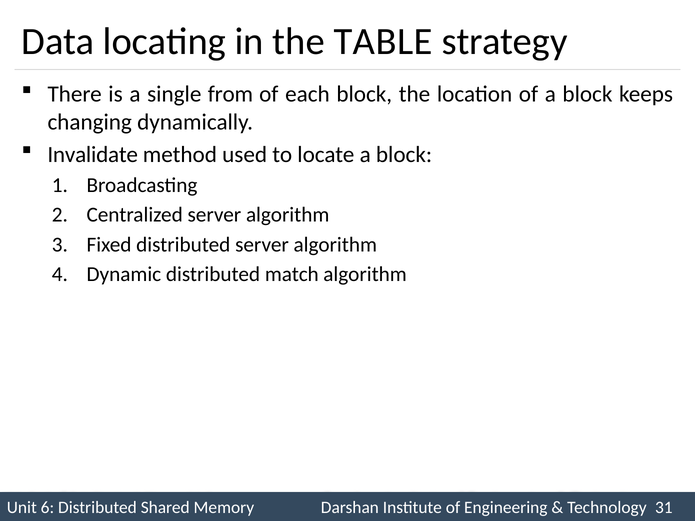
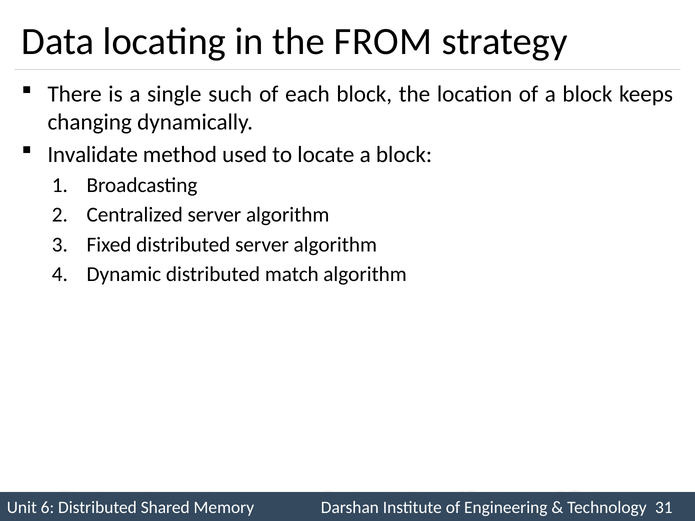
TABLE: TABLE -> FROM (383, 41)
from: from -> such (230, 94)
